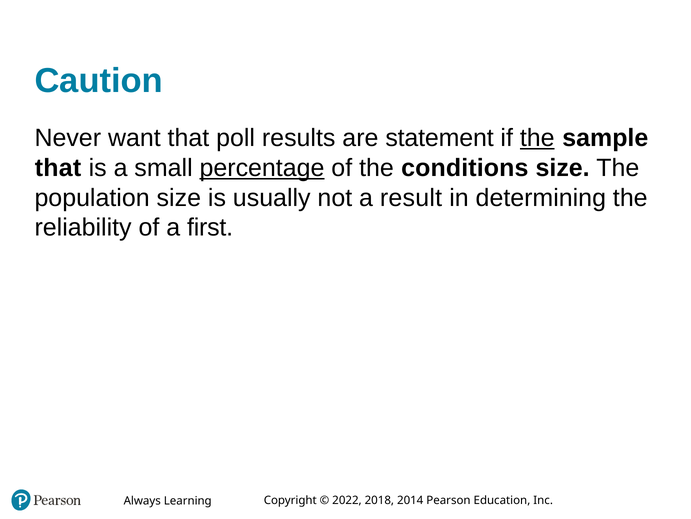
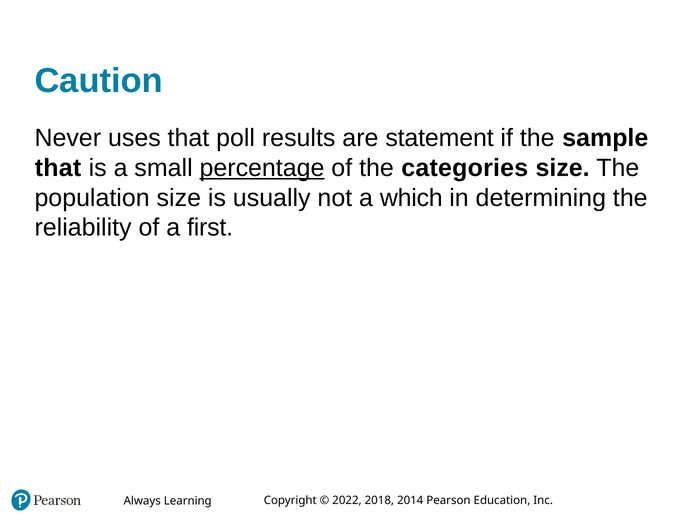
want: want -> uses (134, 138)
the underline: present -> none (537, 138)
conditions: conditions -> categories (465, 168)
result: result -> which (411, 197)
